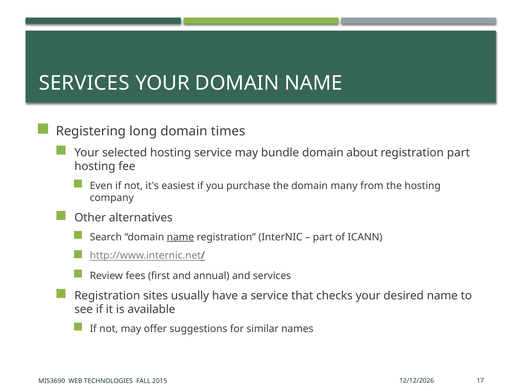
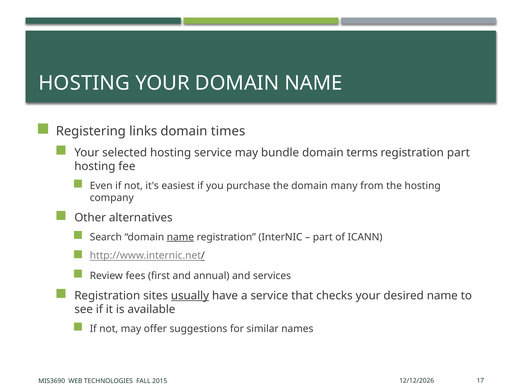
SERVICES: SERVICES -> HOSTING (84, 83)
long: long -> links (143, 131)
about: about -> terms (362, 153)
usually underline: none -> present (190, 296)
